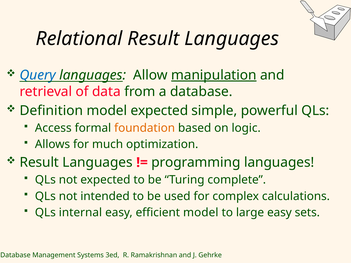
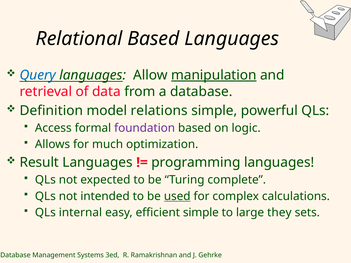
Relational Result: Result -> Based (153, 39)
model expected: expected -> relations (159, 111)
foundation colour: orange -> purple (145, 128)
used underline: none -> present (177, 196)
efficient model: model -> simple (201, 213)
large easy: easy -> they (279, 213)
